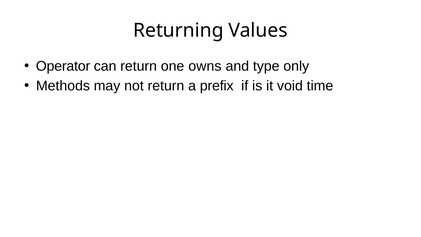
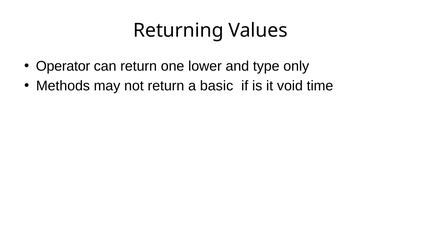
owns: owns -> lower (205, 66)
prefix: prefix -> basic (217, 86)
